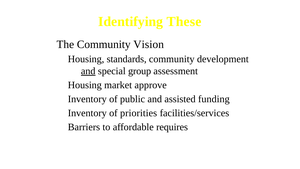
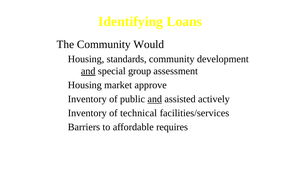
These: These -> Loans (184, 22)
Vision: Vision -> Would (149, 44)
and underline: none -> present (155, 99)
funding: funding -> actively (214, 99)
priorities: priorities -> technical (139, 113)
